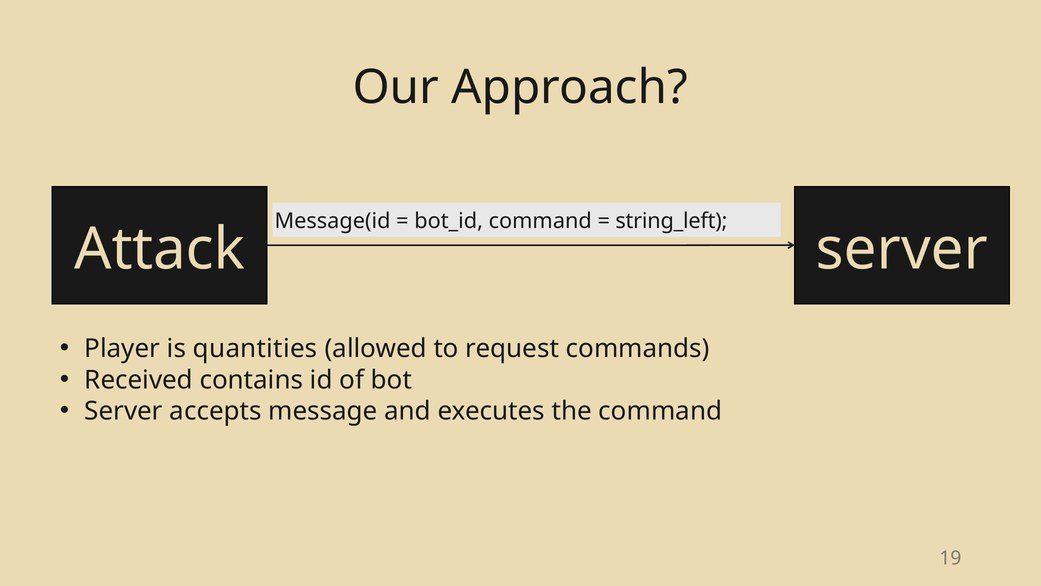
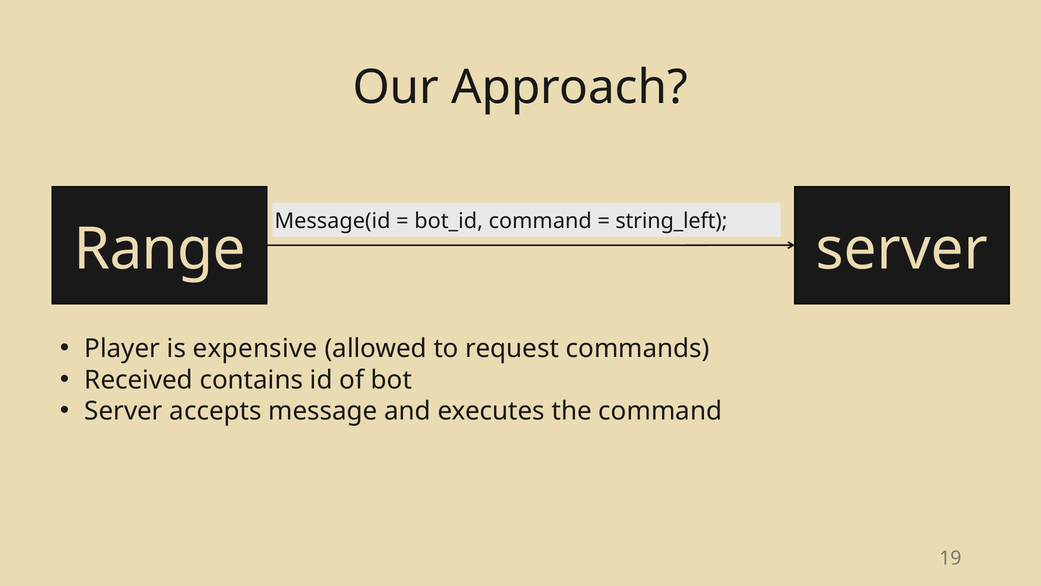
Attack: Attack -> Range (160, 249)
quantities: quantities -> expensive (255, 348)
